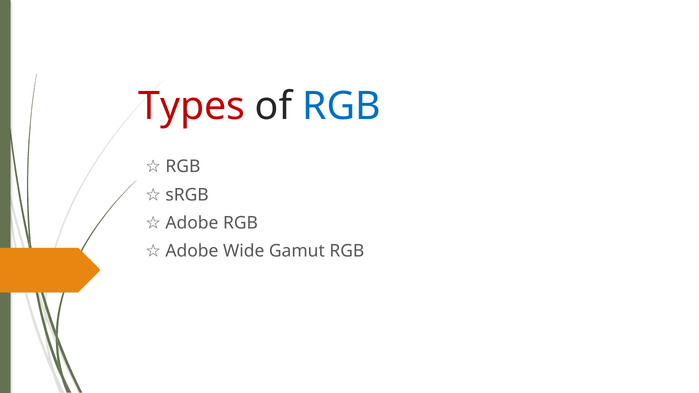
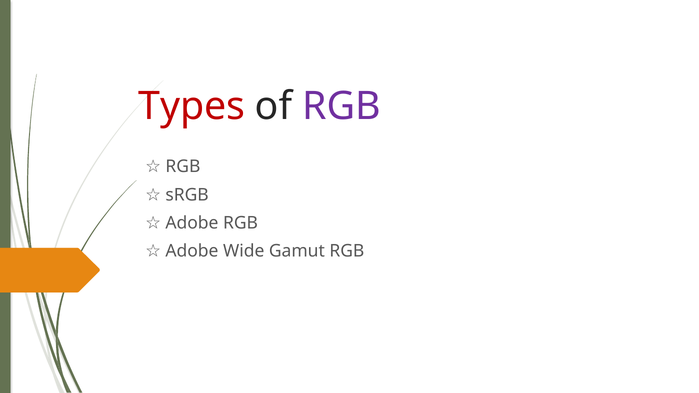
RGB colour: blue -> purple (342, 106)
